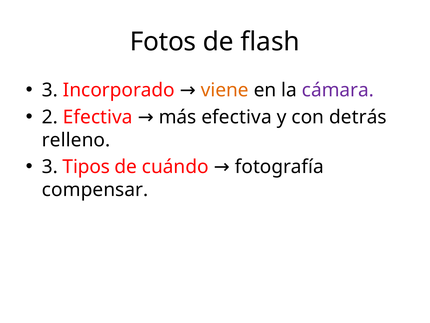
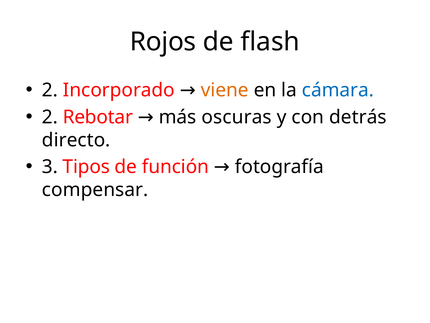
Fotos: Fotos -> Rojos (163, 42)
3: 3 -> 2 (50, 90)
cámara colour: purple -> blue (338, 90)
2 Efectiva: Efectiva -> Rebotar (98, 117)
más efectiva: efectiva -> oscuras (237, 117)
relleno: relleno -> directo (76, 140)
cuándo: cuándo -> función (175, 167)
